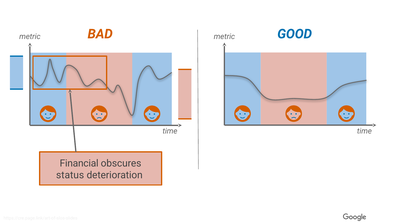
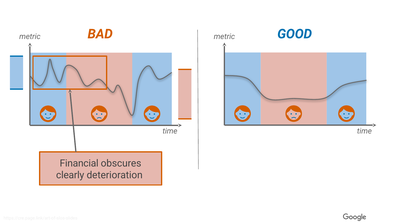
status: status -> clearly (70, 175)
